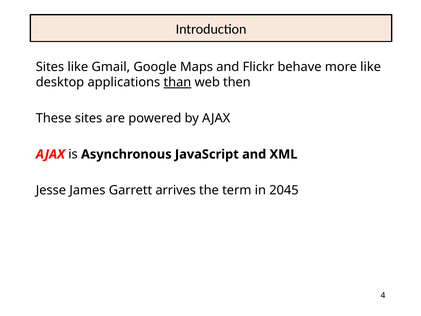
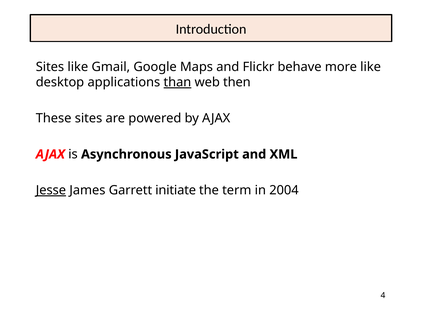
Jesse underline: none -> present (51, 190)
arrives: arrives -> initiate (176, 190)
2045: 2045 -> 2004 (284, 190)
